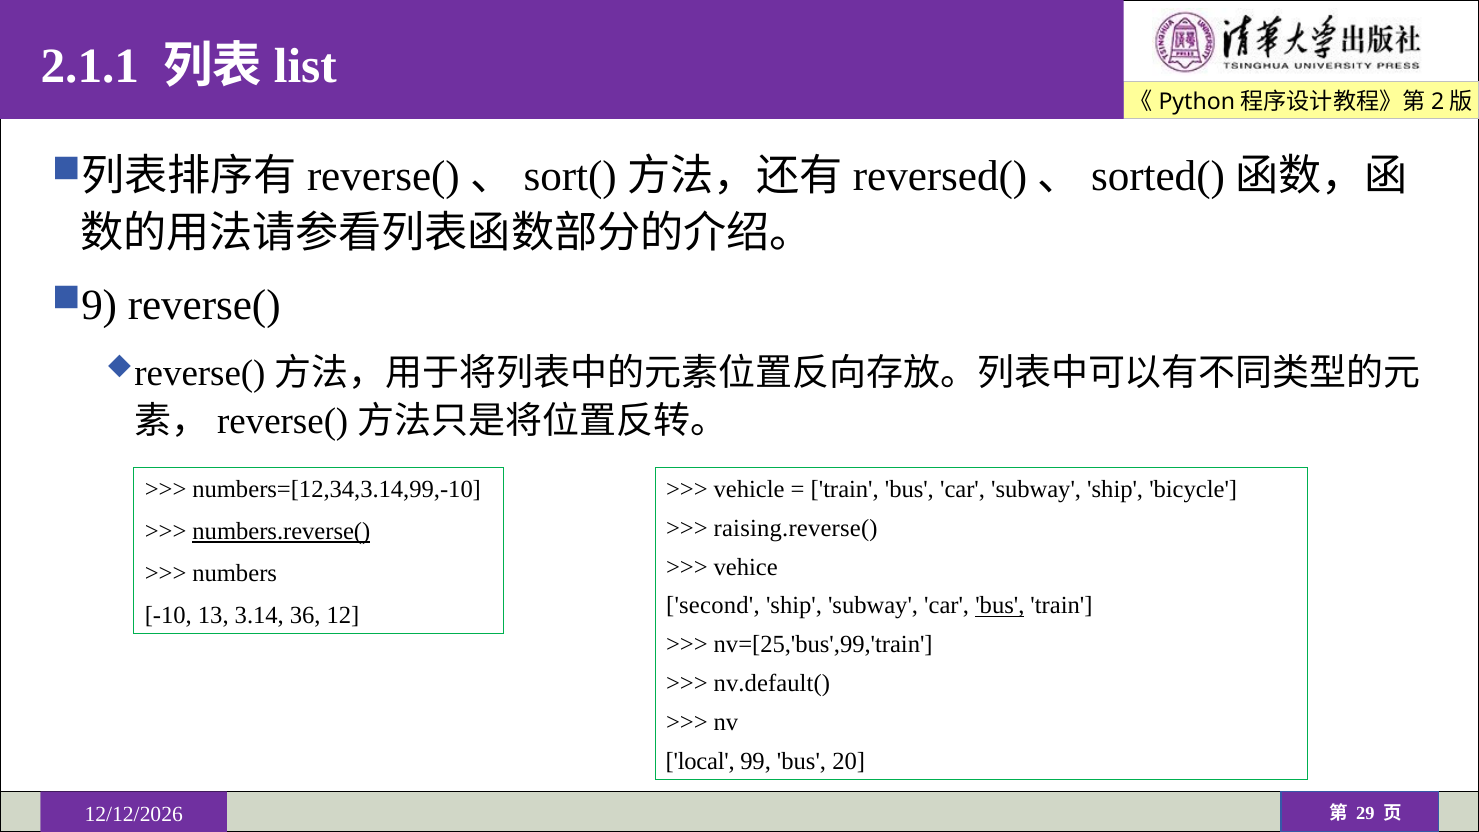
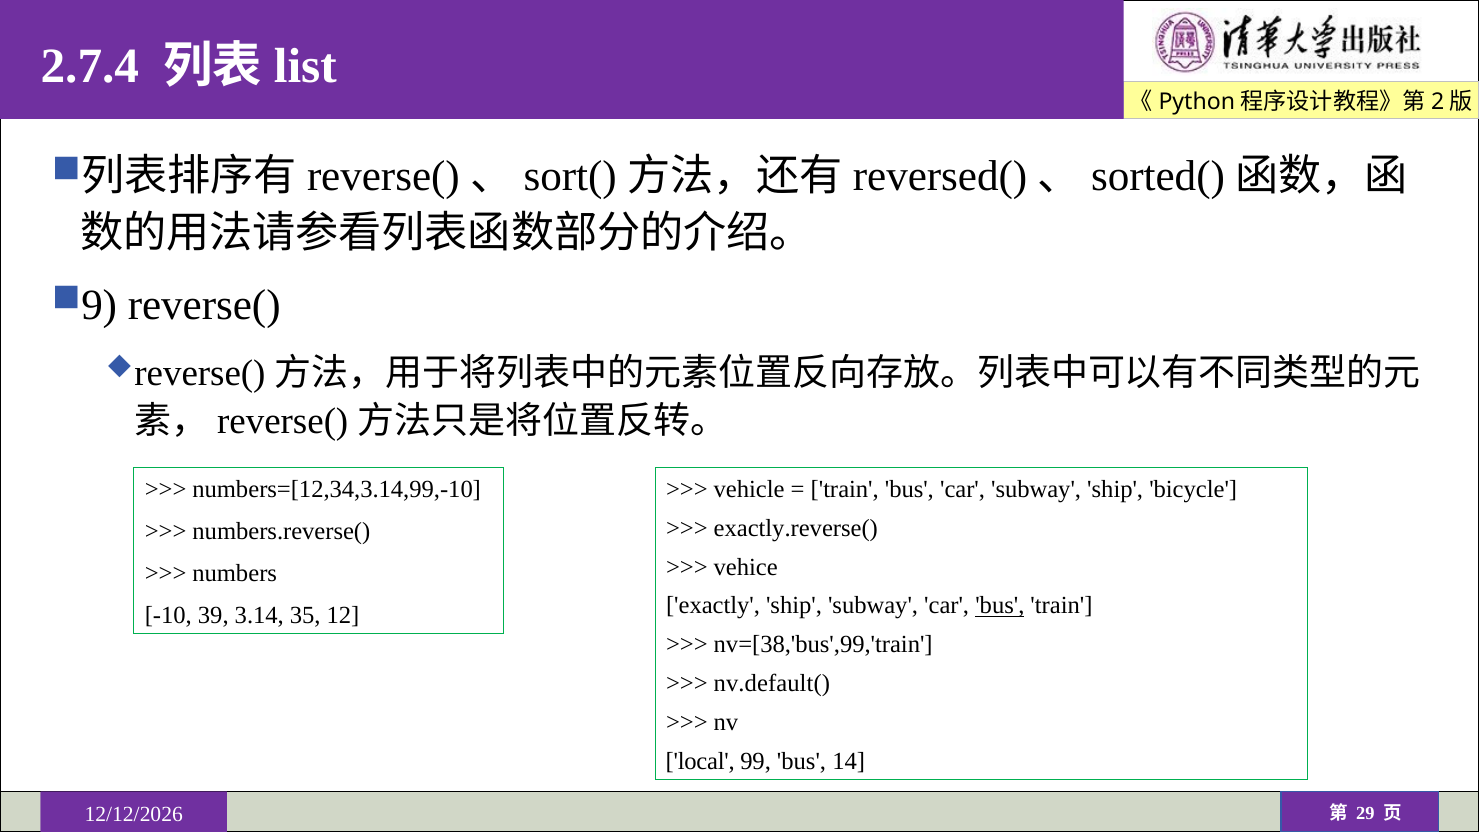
2.1.1: 2.1.1 -> 2.7.4 (90, 66)
raising.reverse(: raising.reverse( -> exactly.reverse( (796, 528)
numbers.reverse( underline: present -> none (281, 531)
second: second -> exactly (713, 606)
13: 13 -> 39 (213, 615)
36: 36 -> 35 (305, 615)
nv=[25,'bus',99,'train: nv=[25,'bus',99,'train -> nv=[38,'bus',99,'train (823, 645)
20: 20 -> 14 (849, 761)
